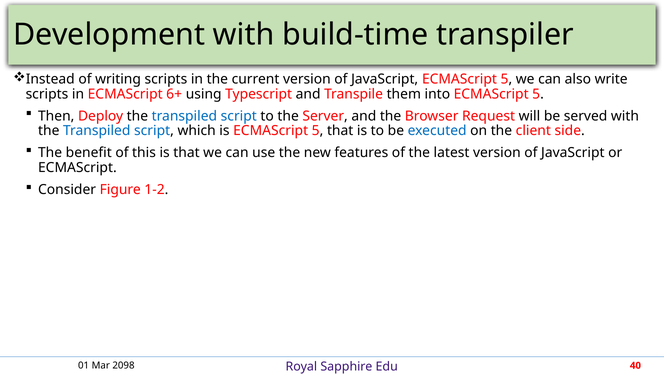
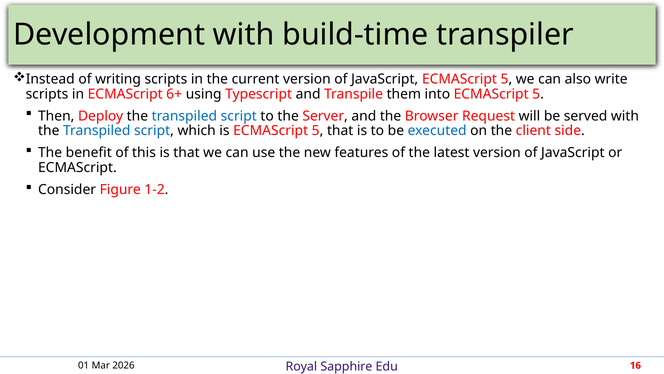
2098: 2098 -> 2026 (123, 365)
40: 40 -> 16 (635, 365)
